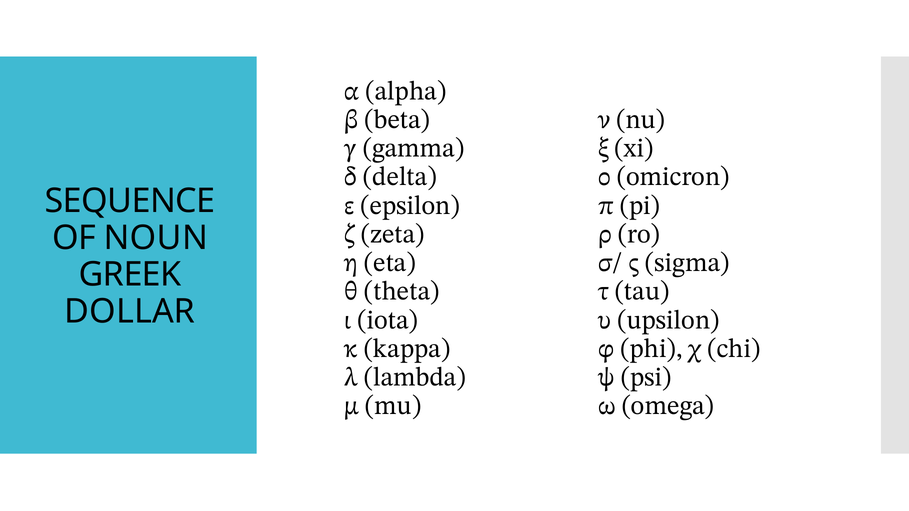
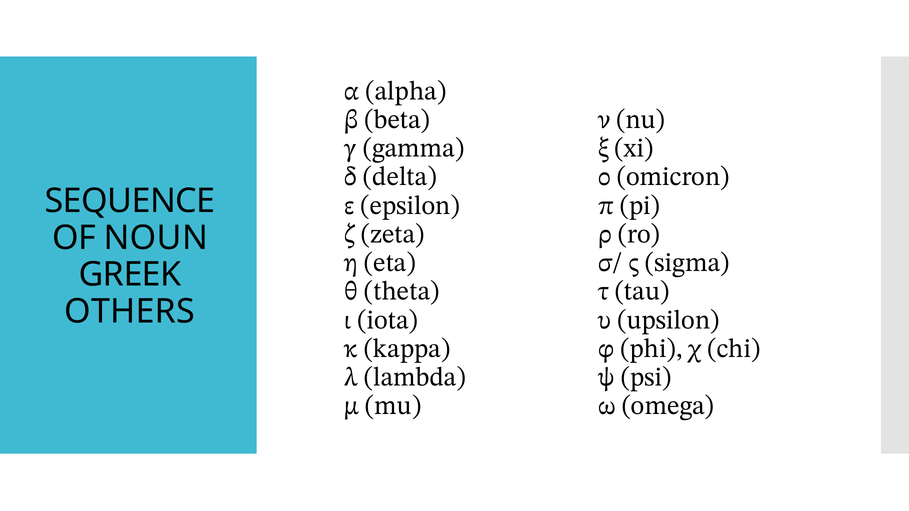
DOLLAR: DOLLAR -> OTHERS (130, 312)
